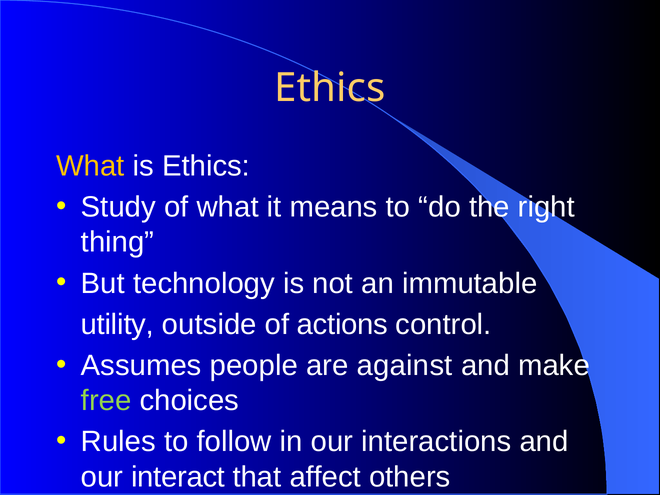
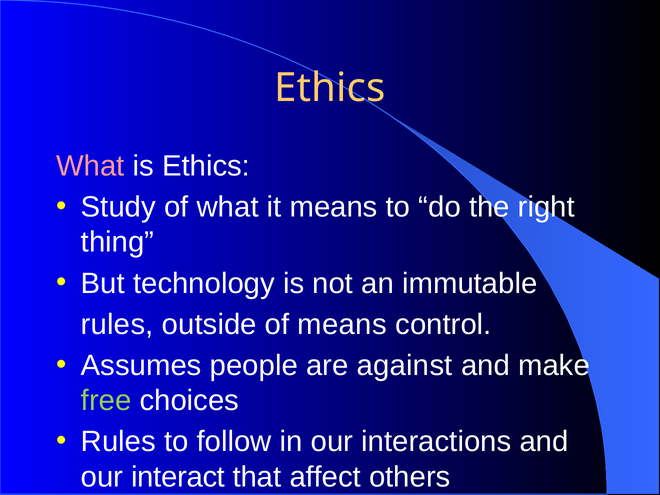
What colour: yellow -> pink (90, 166)
utility: utility -> rules (117, 324)
of actions: actions -> means (342, 324)
